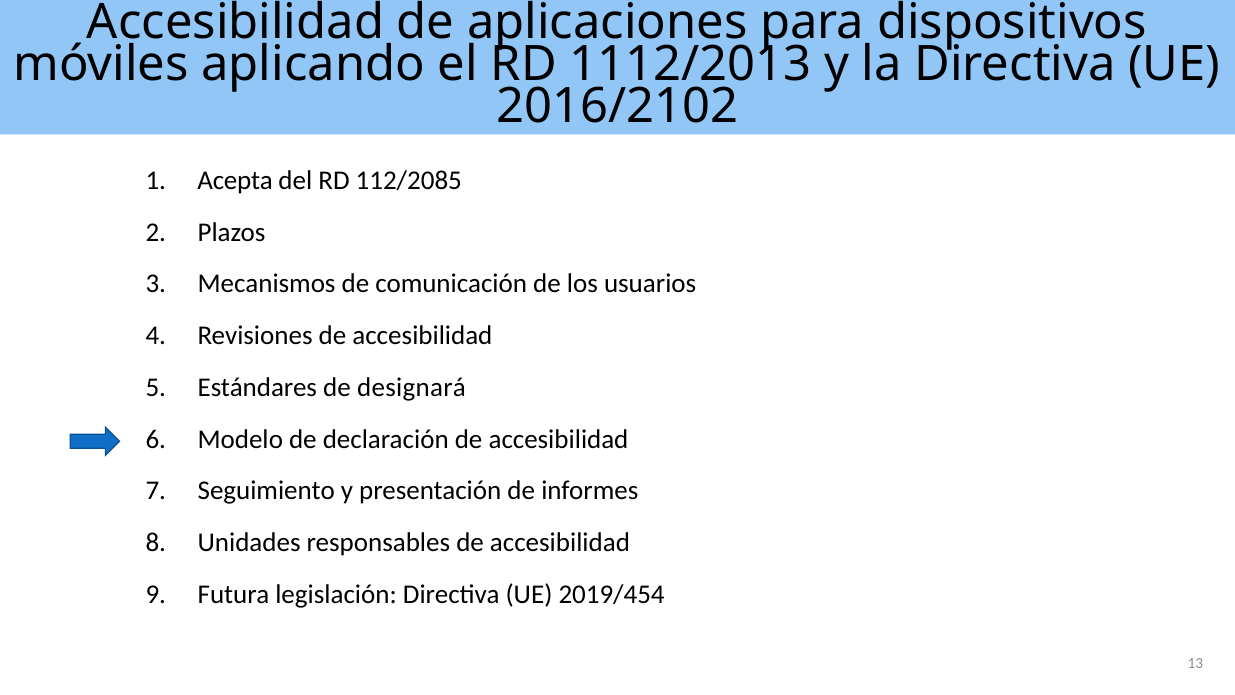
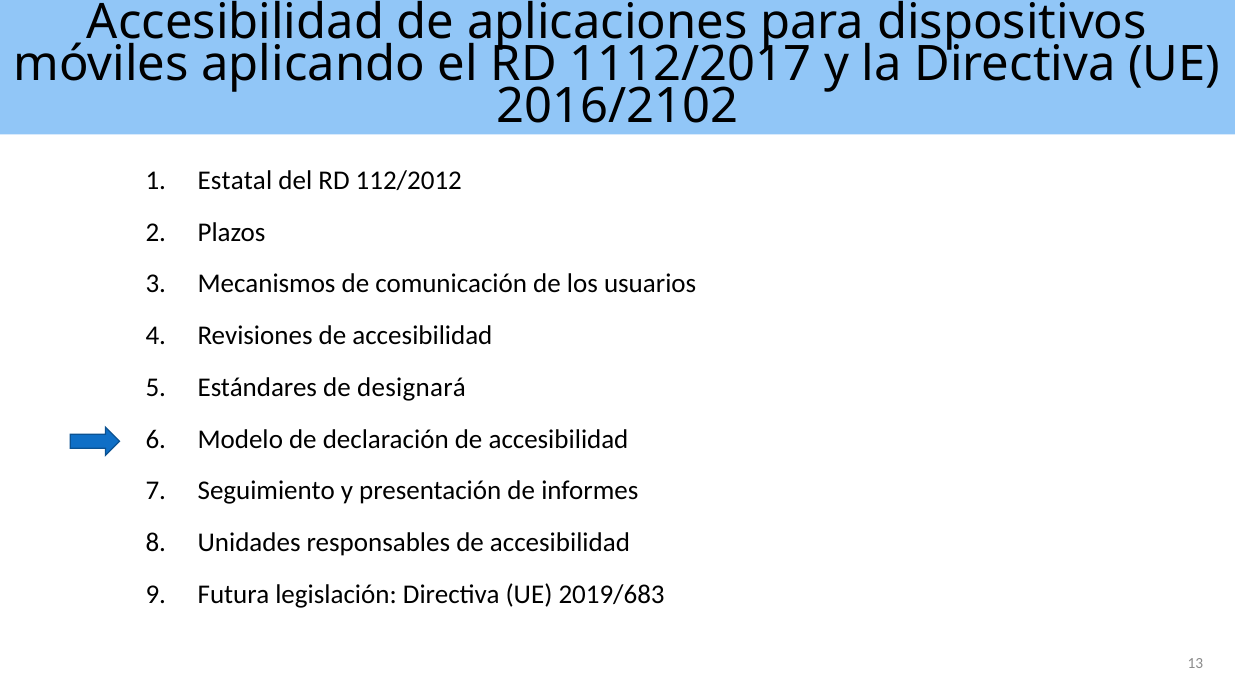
1112/2013: 1112/2013 -> 1112/2017 (690, 64)
Acepta: Acepta -> Estatal (235, 180)
112/2085: 112/2085 -> 112/2012 (409, 180)
2019/454: 2019/454 -> 2019/683 (612, 594)
